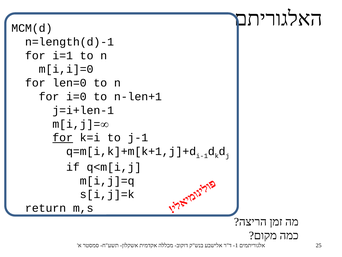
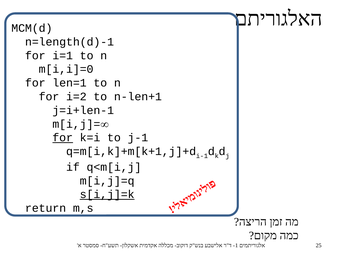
len=0: len=0 -> len=1 (70, 83)
i=0: i=0 -> i=2 (76, 96)
s[i,j]=k underline: none -> present (107, 194)
